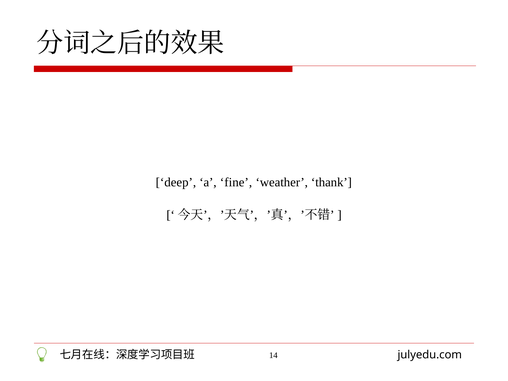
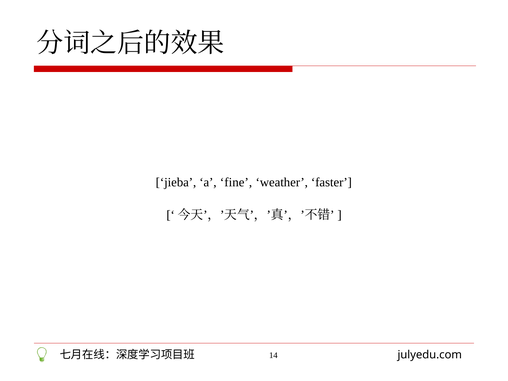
deep: deep -> jieba (176, 182)
thank: thank -> faster (331, 182)
